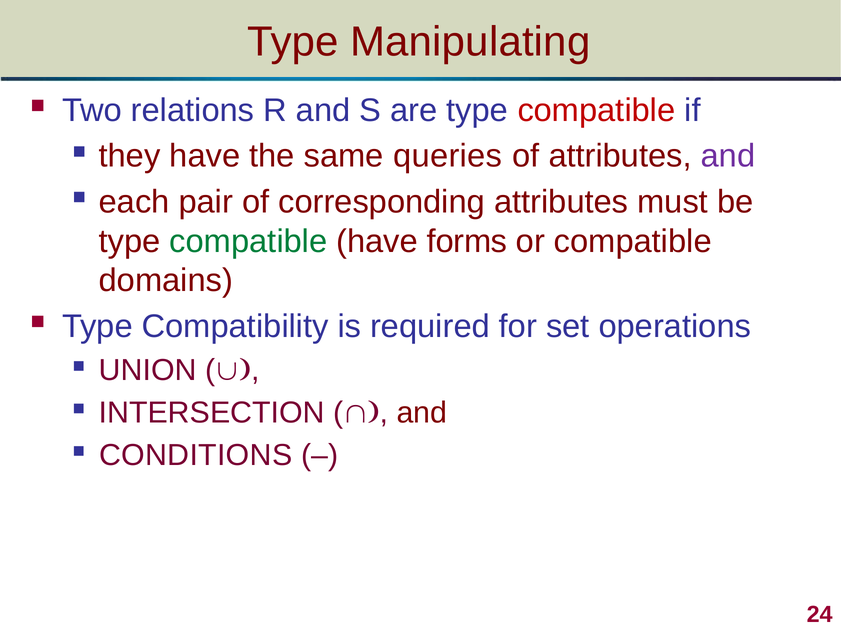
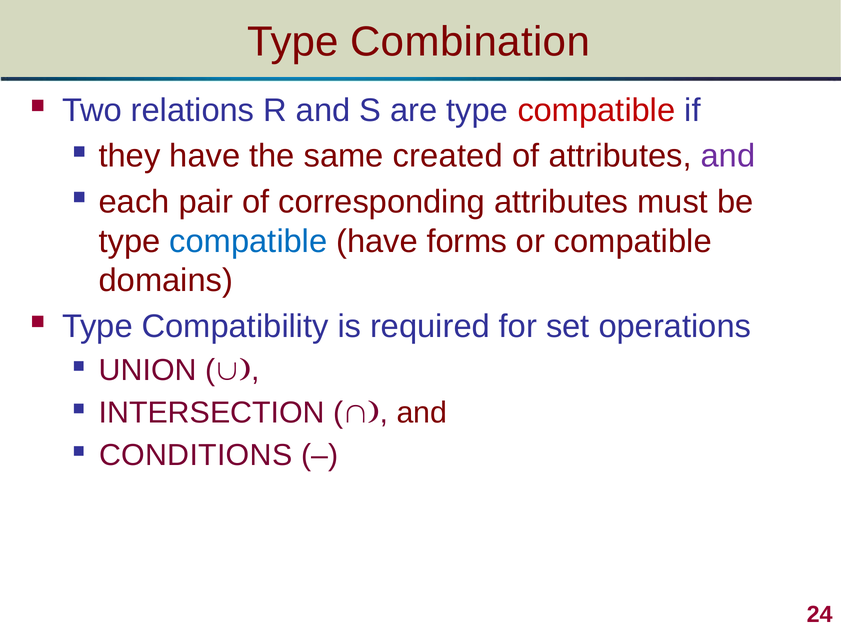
Manipulating: Manipulating -> Combination (470, 42)
queries: queries -> created (448, 156)
compatible colour: green -> blue (248, 241)
